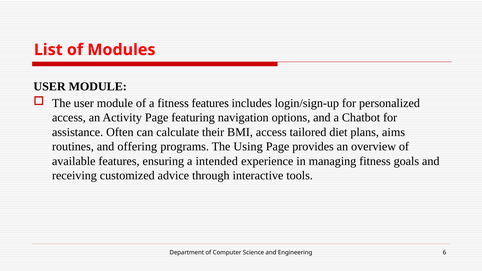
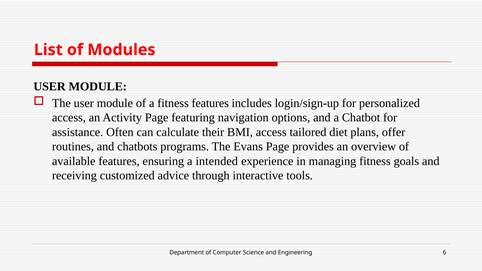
aims: aims -> offer (394, 132)
offering: offering -> chatbots (137, 147)
Using: Using -> Evans (248, 147)
